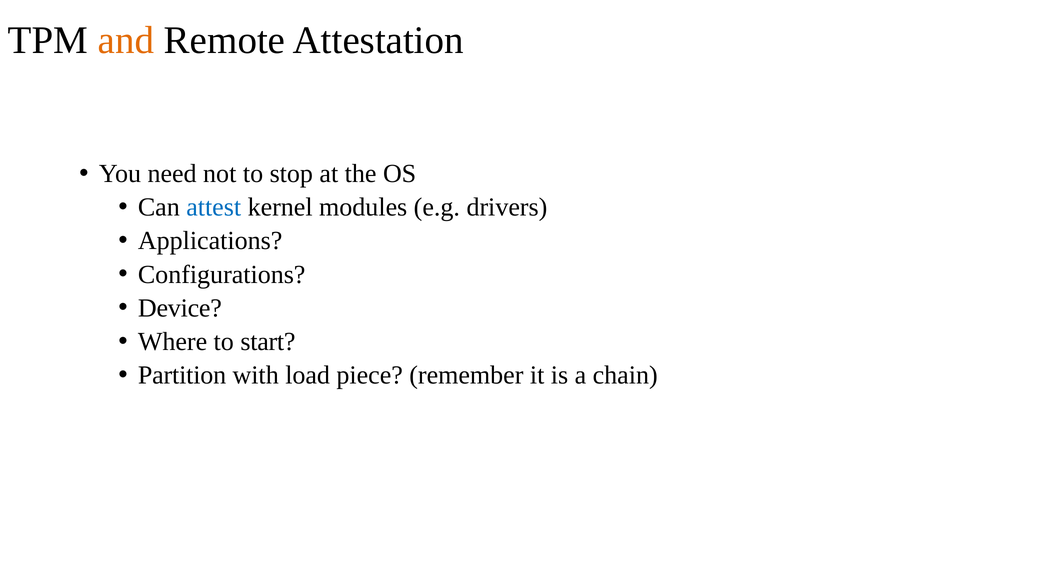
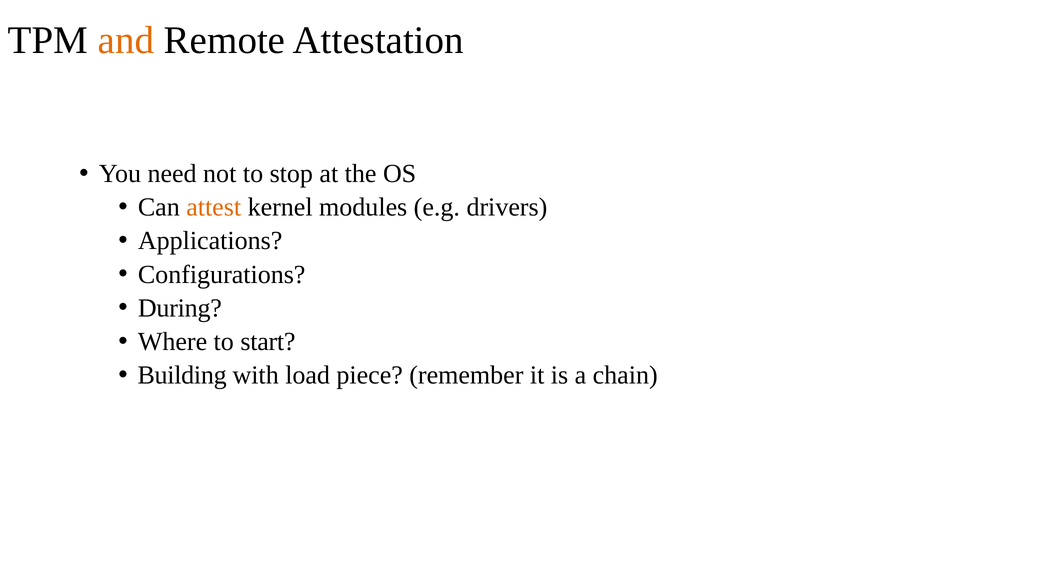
attest colour: blue -> orange (214, 207)
Device: Device -> During (180, 308)
Partition: Partition -> Building (182, 375)
